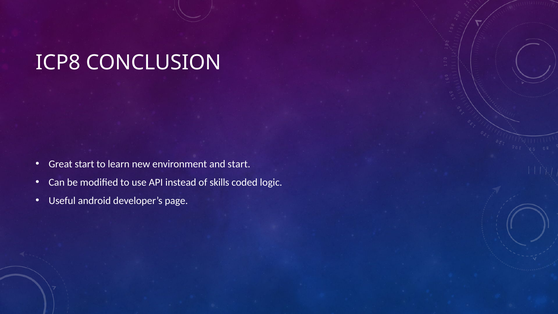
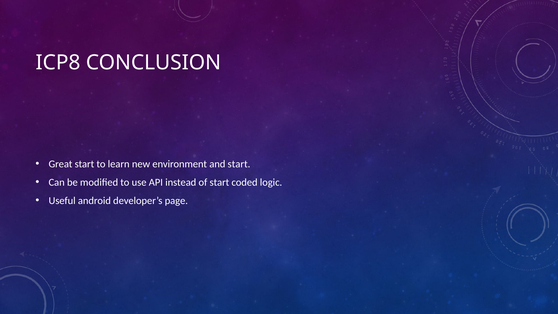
of skills: skills -> start (219, 182)
